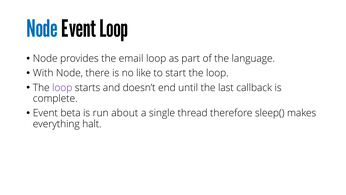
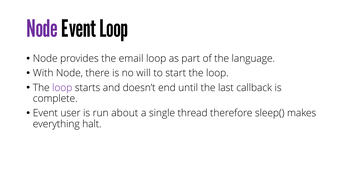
Node colour: blue -> purple (42, 29)
like: like -> will (144, 73)
beta: beta -> user (71, 113)
